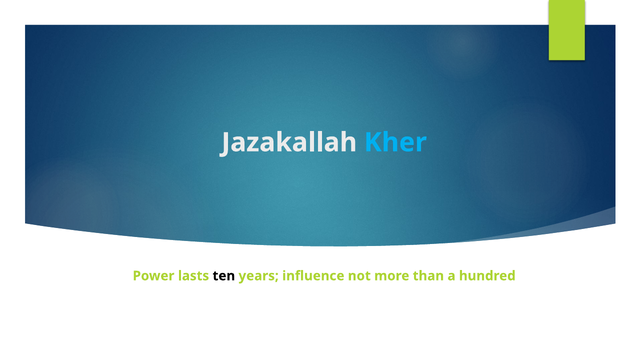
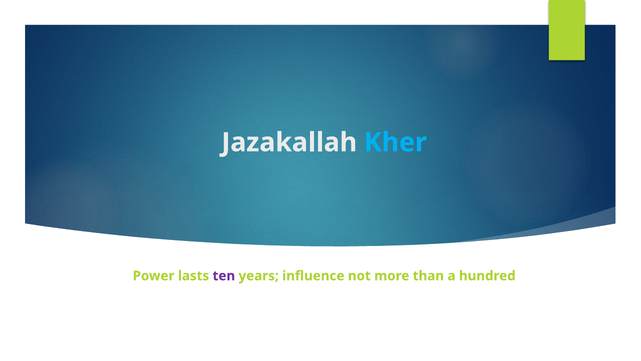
ten colour: black -> purple (224, 276)
